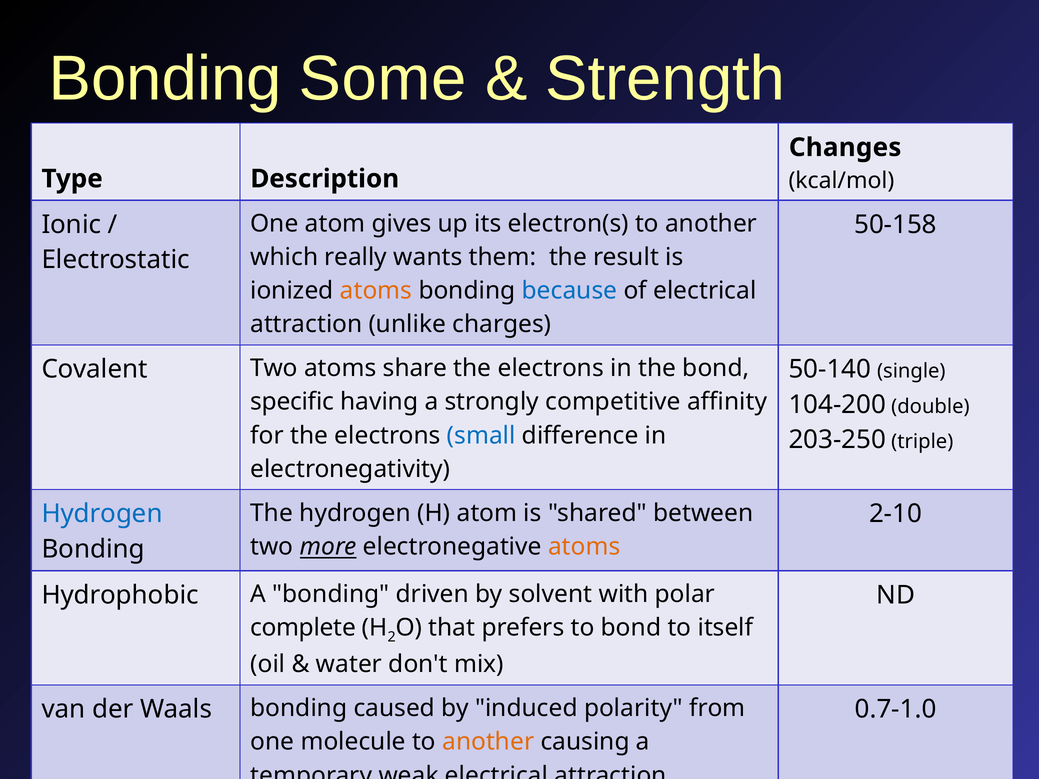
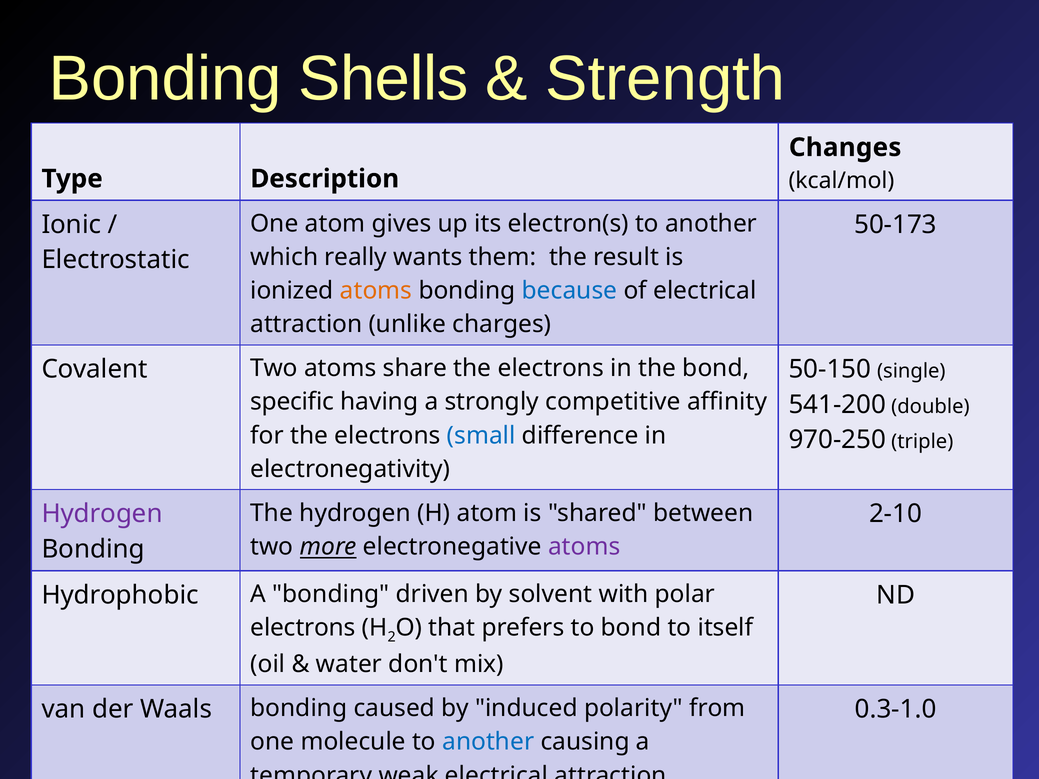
Some: Some -> Shells (383, 79)
50-158: 50-158 -> 50-173 (896, 225)
50-140: 50-140 -> 50-150 (830, 369)
104-200: 104-200 -> 541-200 (837, 405)
203-250: 203-250 -> 970-250 (837, 440)
Hydrogen colour: blue -> purple (102, 514)
atoms colour: orange -> purple (584, 547)
complete: complete -> electrons (303, 628)
0.7-1.0: 0.7-1.0 -> 0.3-1.0 (896, 709)
another colour: orange -> blue (488, 742)
